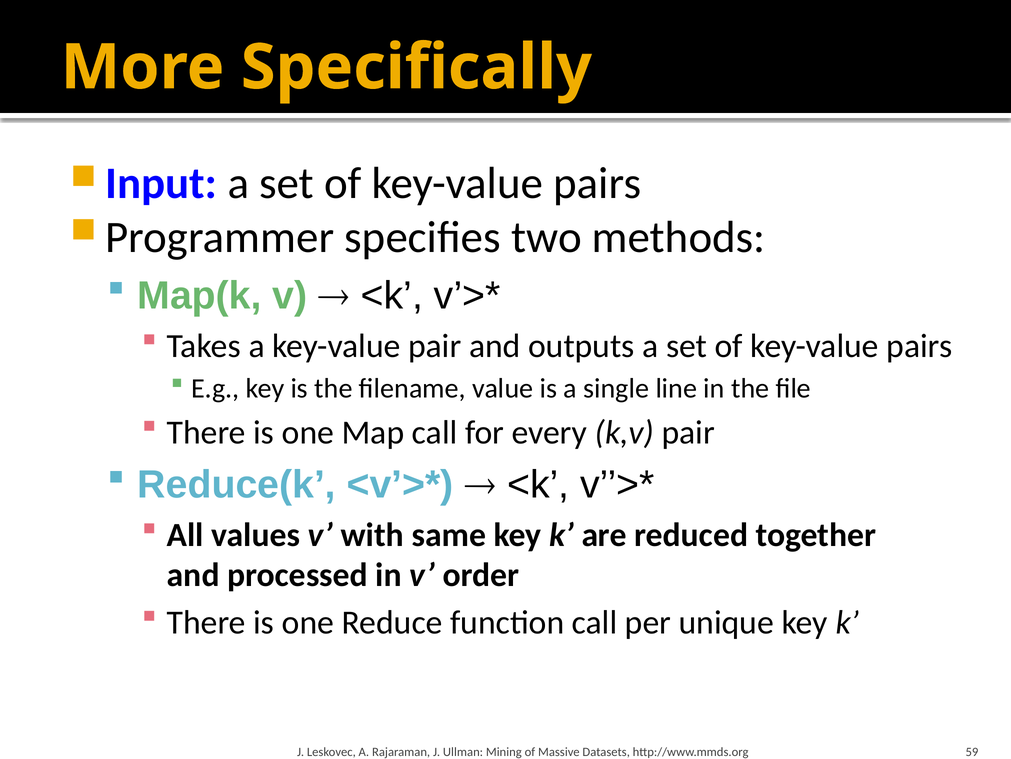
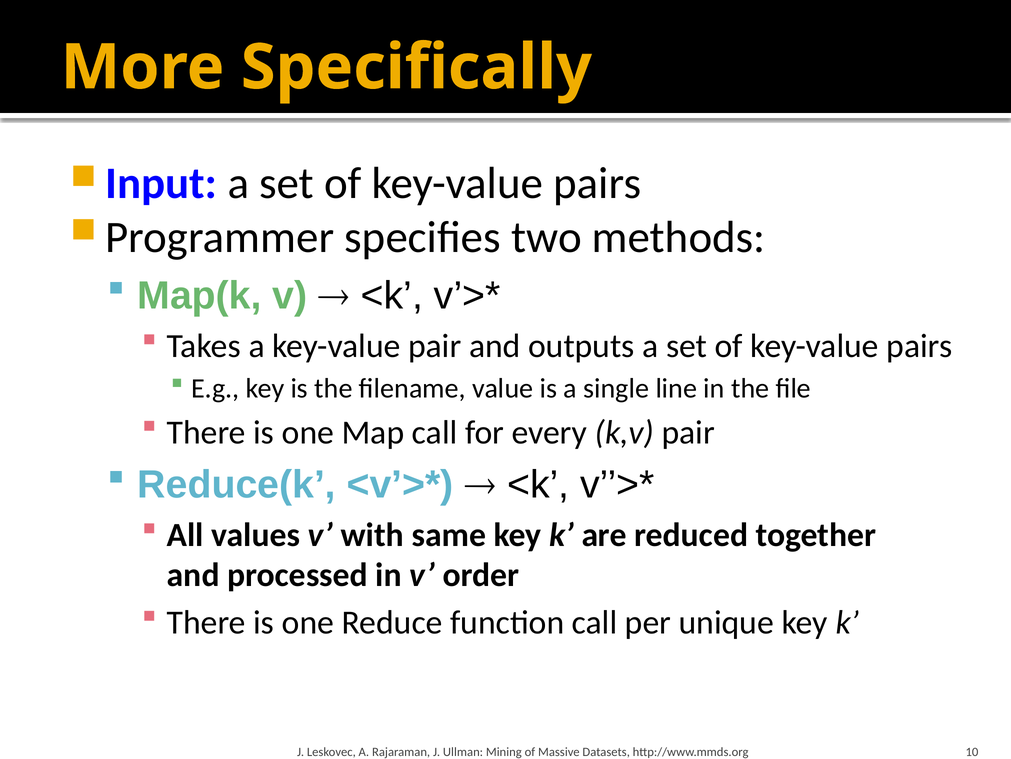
59: 59 -> 10 (972, 751)
